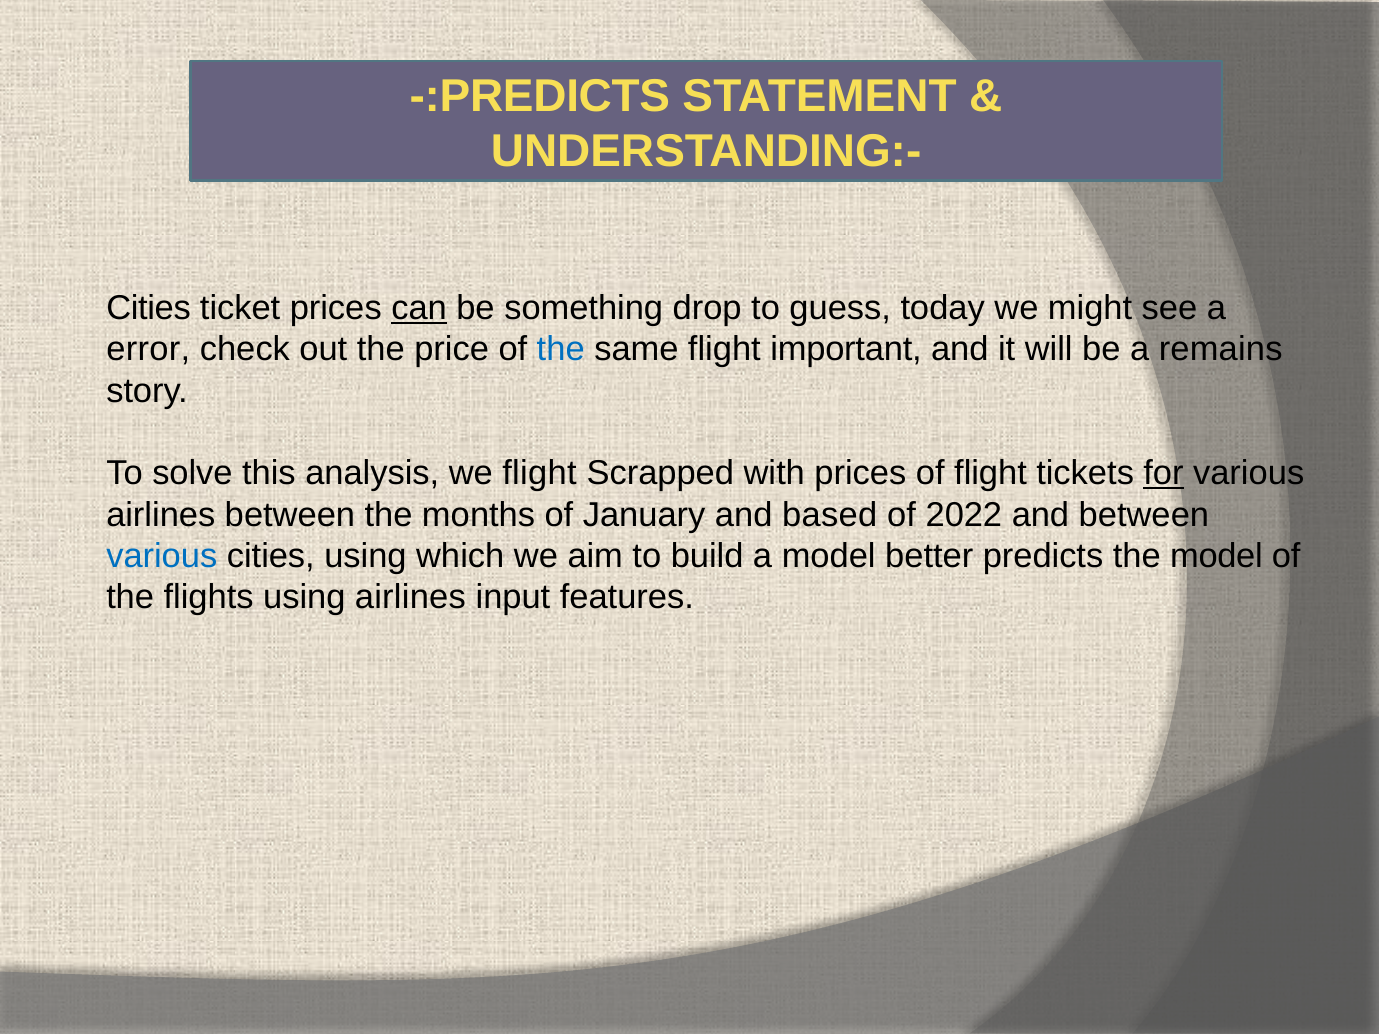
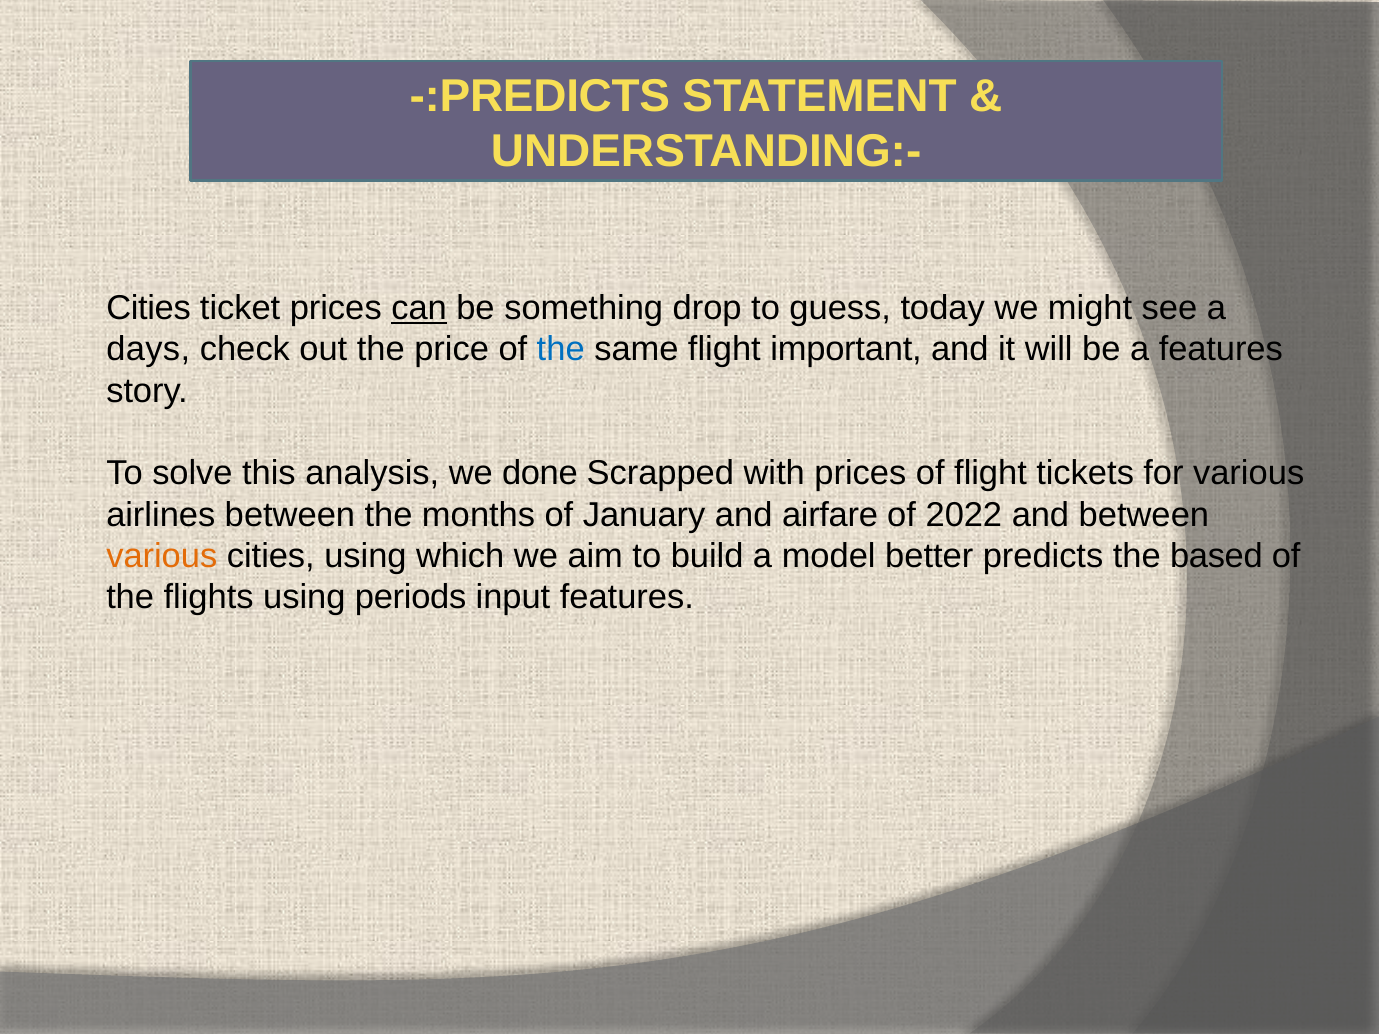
error: error -> days (148, 349)
a remains: remains -> features (1221, 349)
we flight: flight -> done (540, 474)
for underline: present -> none (1163, 474)
based: based -> airfare (830, 515)
various colour: blue -> orange (162, 556)
the model: model -> based (1216, 556)
using airlines: airlines -> periods (411, 598)
